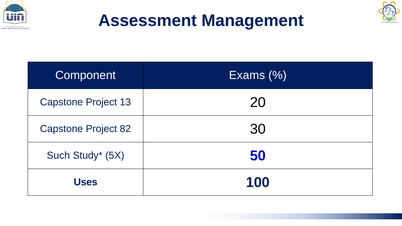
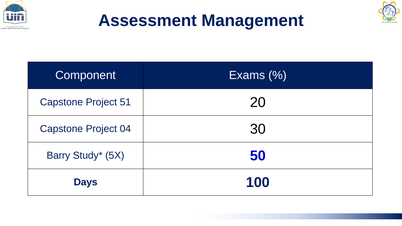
13: 13 -> 51 (125, 102)
82: 82 -> 04 (125, 129)
Such: Such -> Barry (58, 156)
Uses: Uses -> Days (86, 182)
